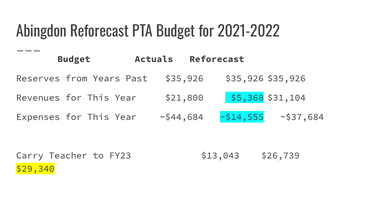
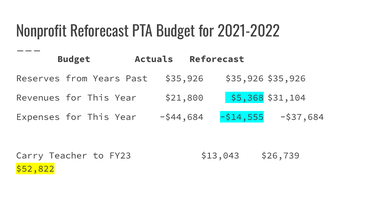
Abingdon: Abingdon -> Nonprofit (41, 32)
$29,340: $29,340 -> $52,822 (35, 169)
